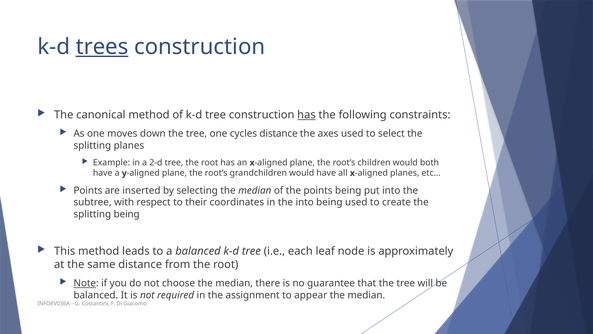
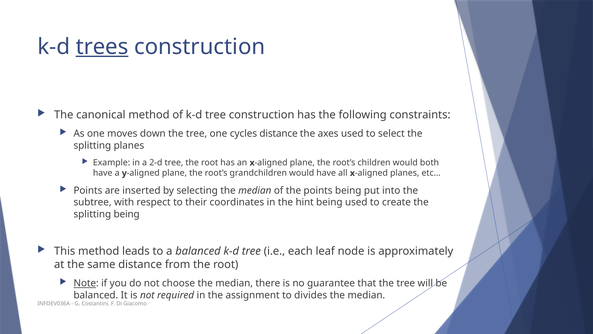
has underline: present -> none (306, 115)
the into: into -> hint (305, 202)
appear: appear -> divides (311, 295)
